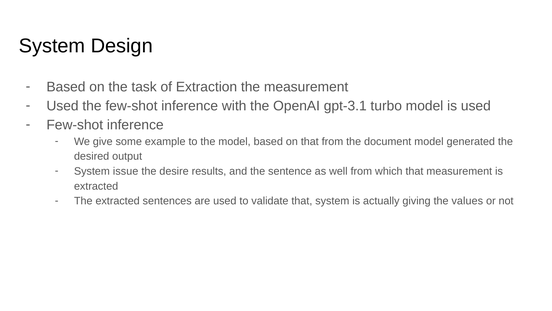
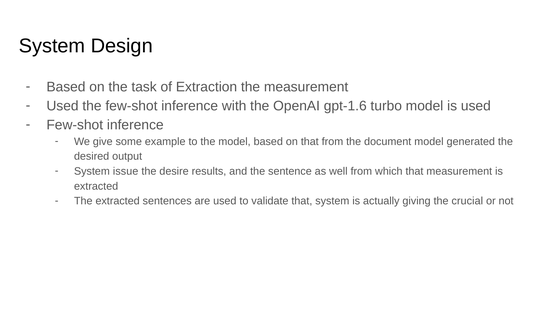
gpt-3.1: gpt-3.1 -> gpt-1.6 (345, 106)
values: values -> crucial (467, 201)
